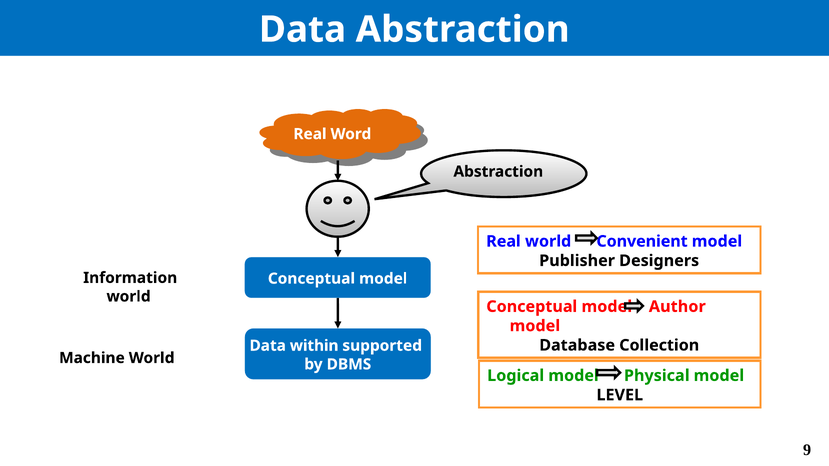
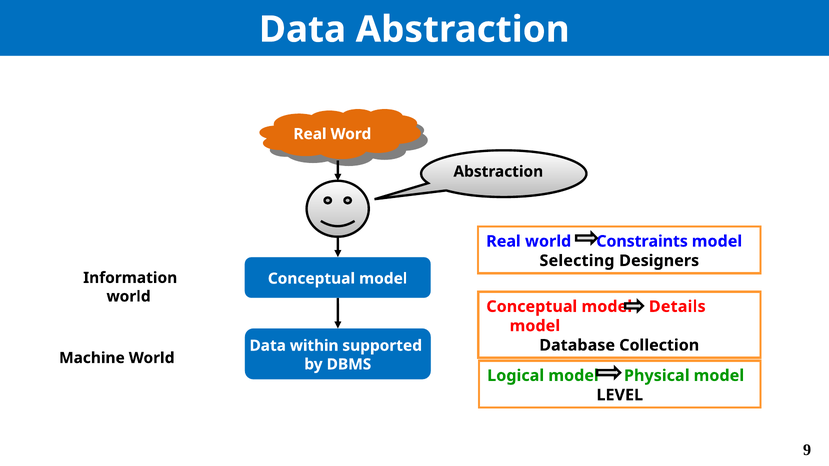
Convenient: Convenient -> Constraints (642, 242)
Publisher: Publisher -> Selecting (577, 261)
Author: Author -> Details (677, 307)
